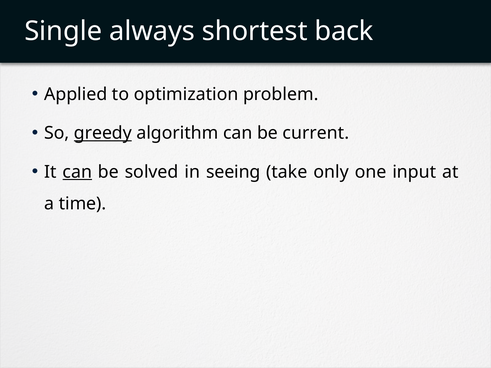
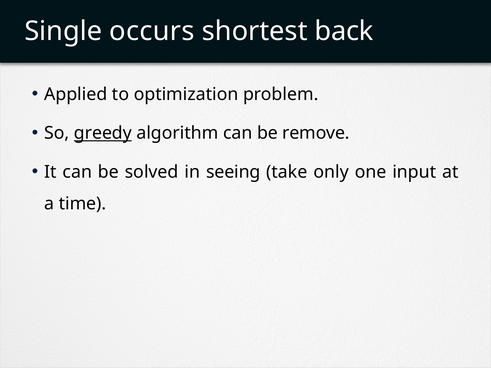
always: always -> occurs (152, 31)
current: current -> remove (316, 133)
can underline: present -> none (77, 172)
